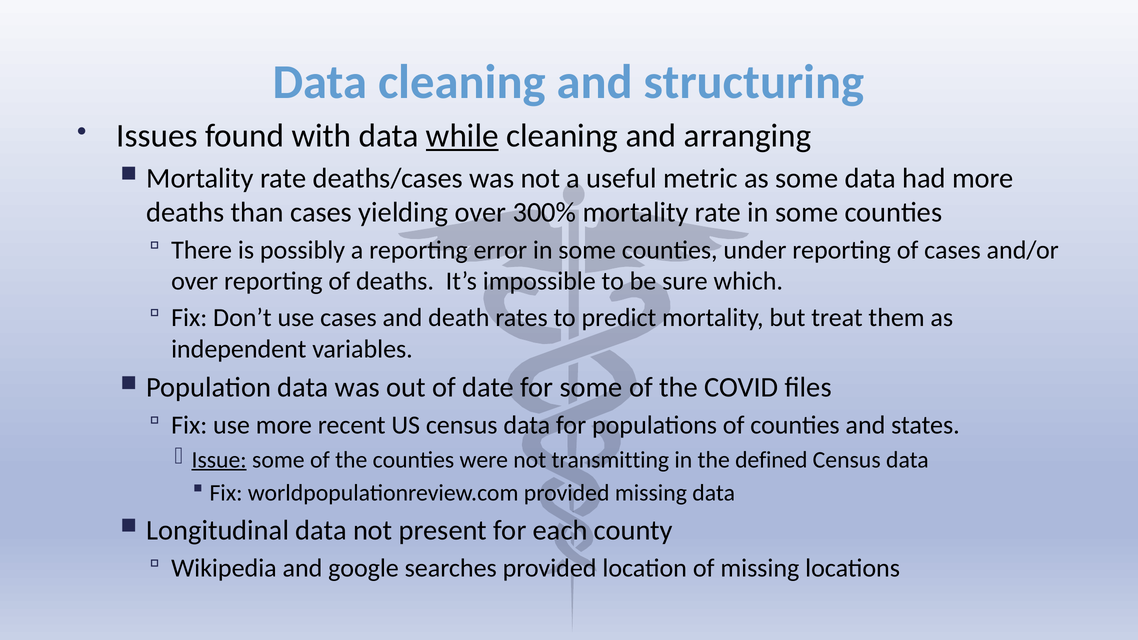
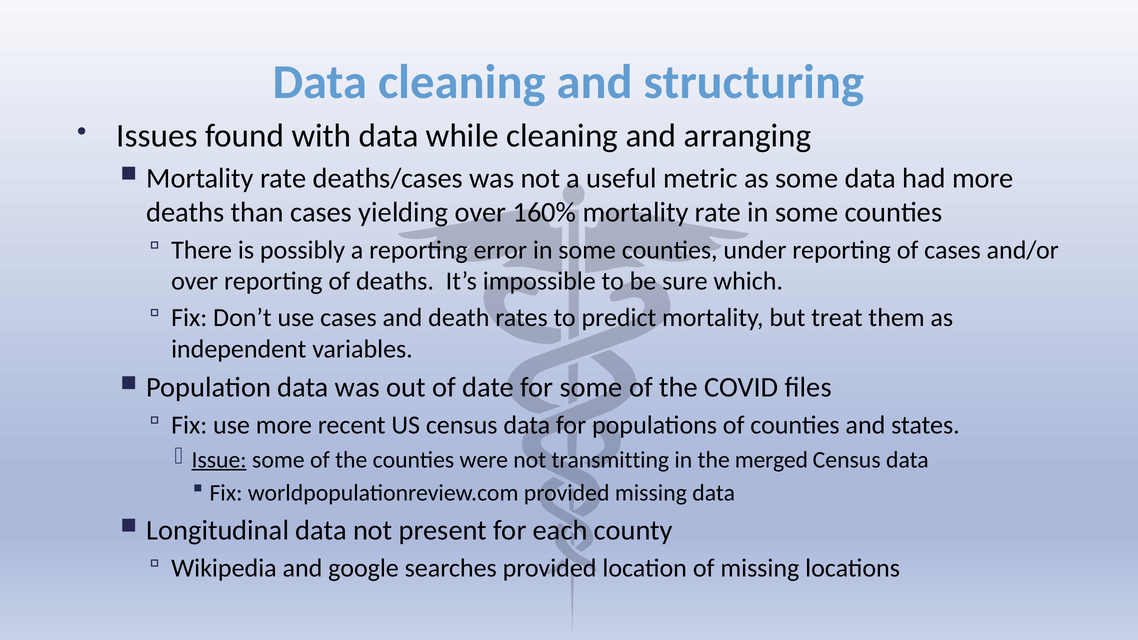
while underline: present -> none (462, 136)
300%: 300% -> 160% (544, 212)
defined: defined -> merged (771, 460)
